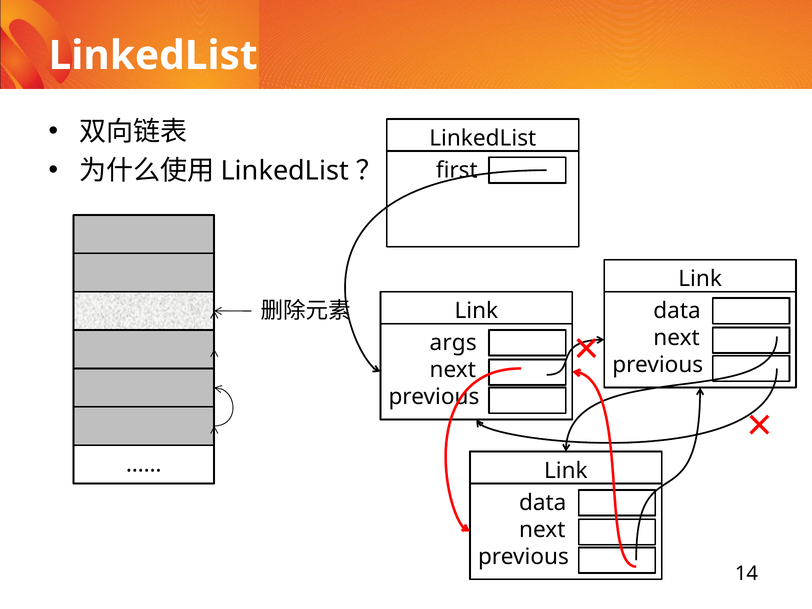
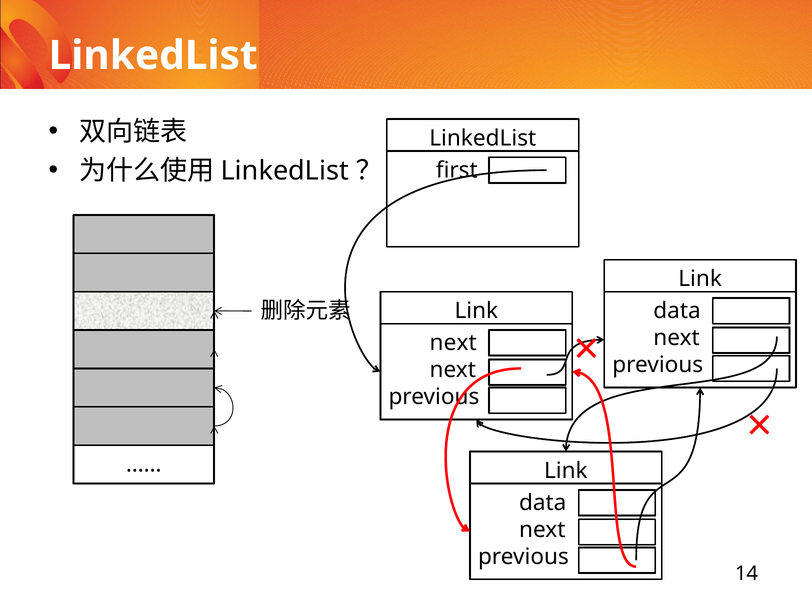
args: args -> next (453, 343)
